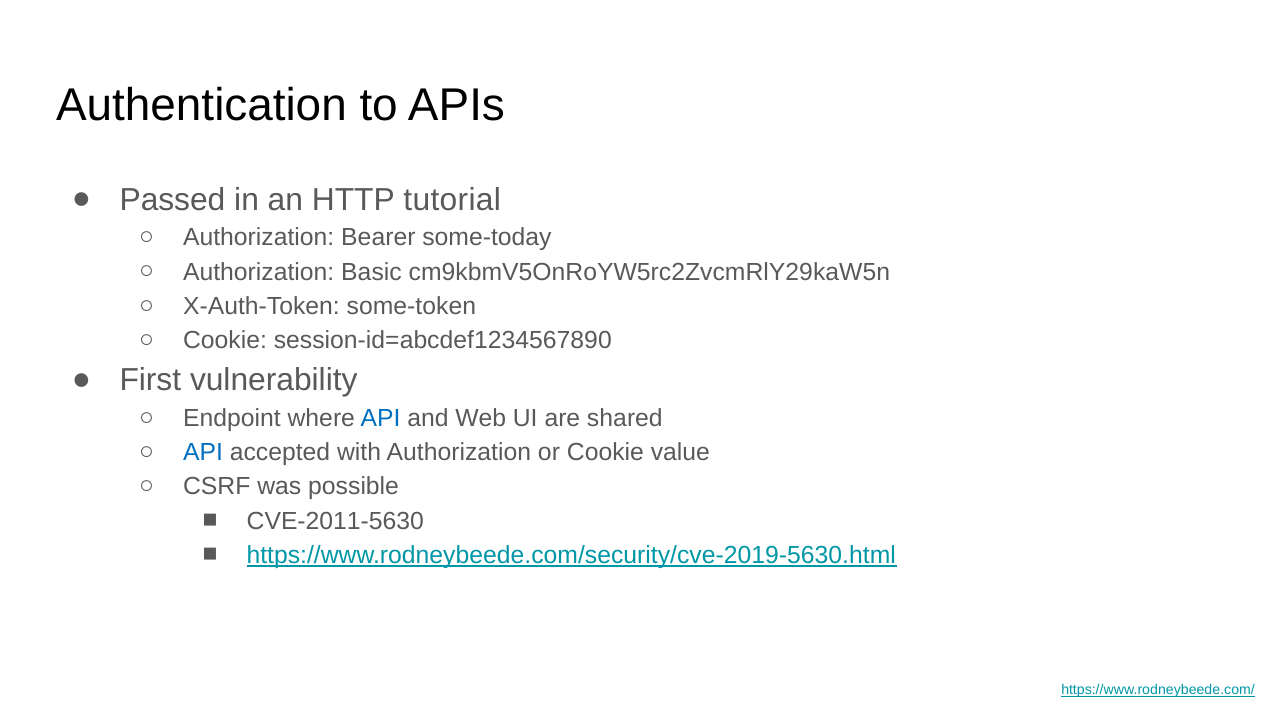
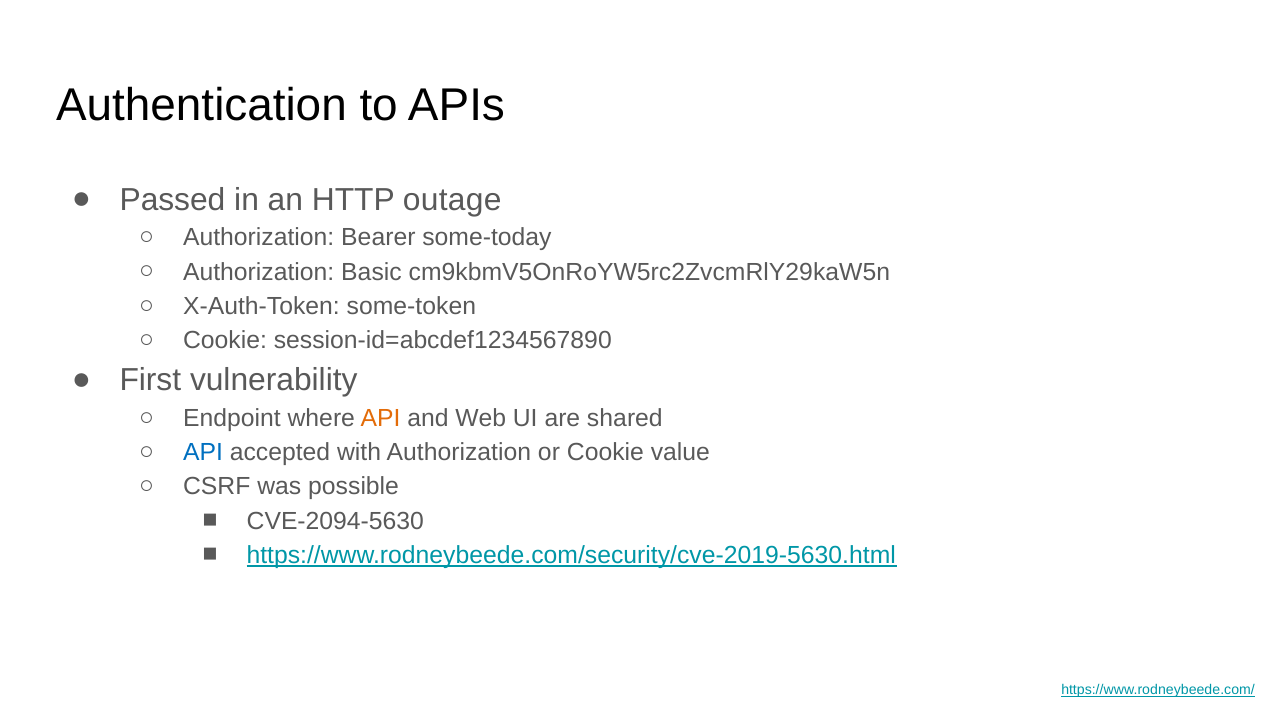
tutorial: tutorial -> outage (452, 200)
API colour: blue -> orange (381, 418)
CVE-2011-5630: CVE-2011-5630 -> CVE-2094-5630 (335, 521)
